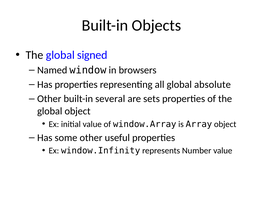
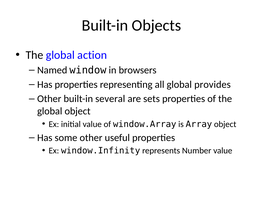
signed: signed -> action (92, 55)
absolute: absolute -> provides (212, 85)
